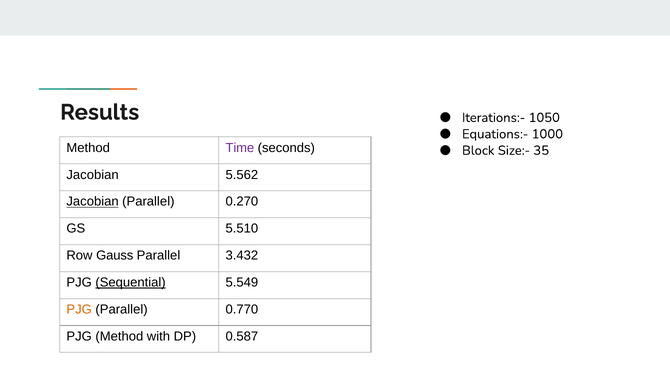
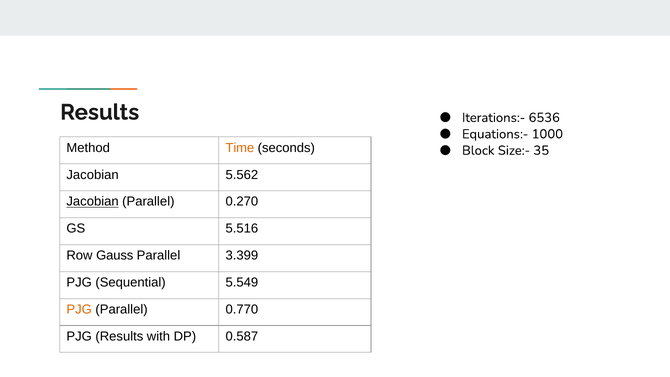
1050: 1050 -> 6536 (544, 118)
Time colour: purple -> orange (240, 148)
5.510: 5.510 -> 5.516 (242, 229)
3.432: 3.432 -> 3.399 (242, 255)
Sequential underline: present -> none (131, 282)
PJG Method: Method -> Results (119, 336)
